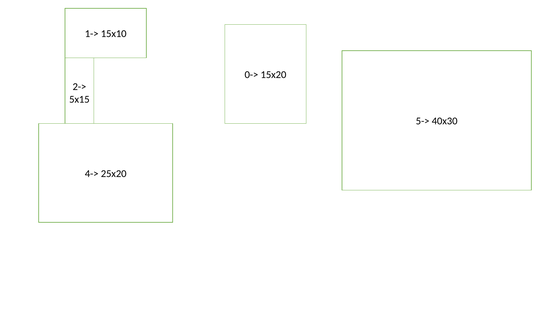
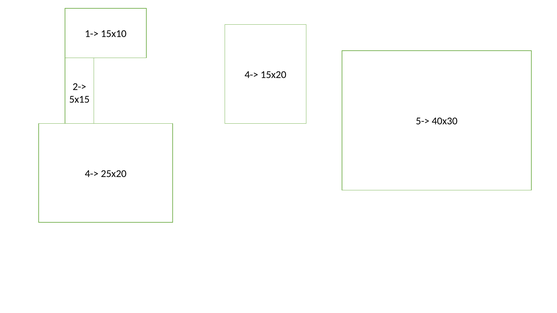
0->: 0-> -> 4-> (251, 75)
